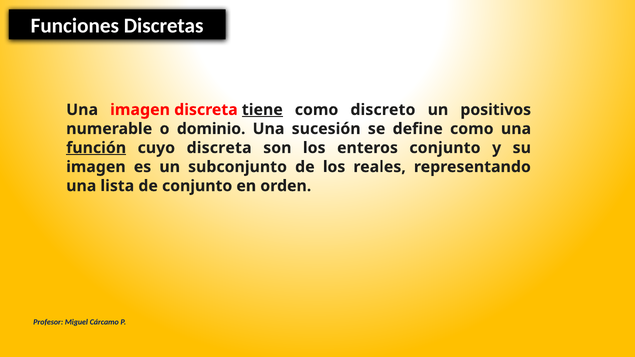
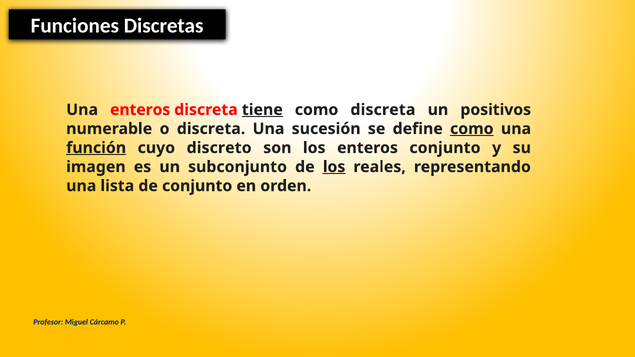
Una imagen: imagen -> enteros (140, 110)
como discreto: discreto -> discreta (383, 110)
o dominio: dominio -> discreta (211, 129)
como underline: none -> present (472, 129)
cuyo discreta: discreta -> discreto (219, 148)
los underline: none -> present (334, 167)
